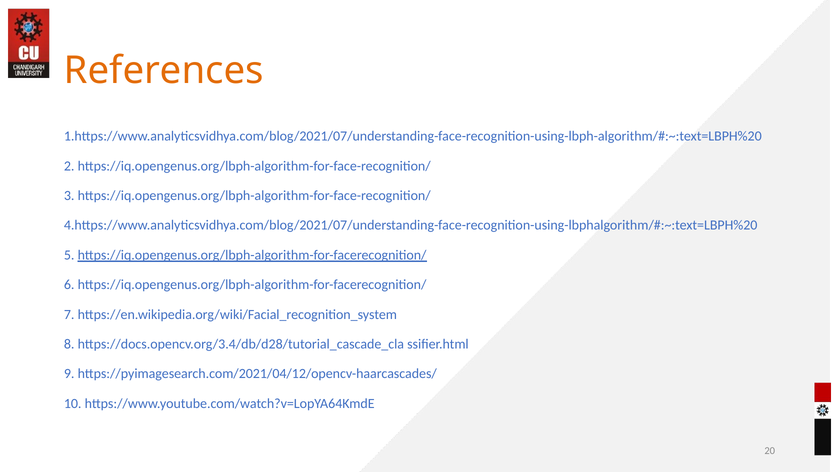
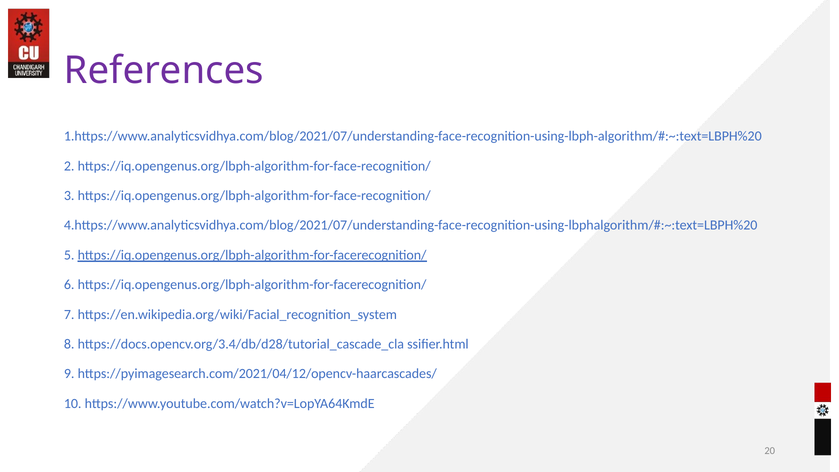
References colour: orange -> purple (164, 70)
